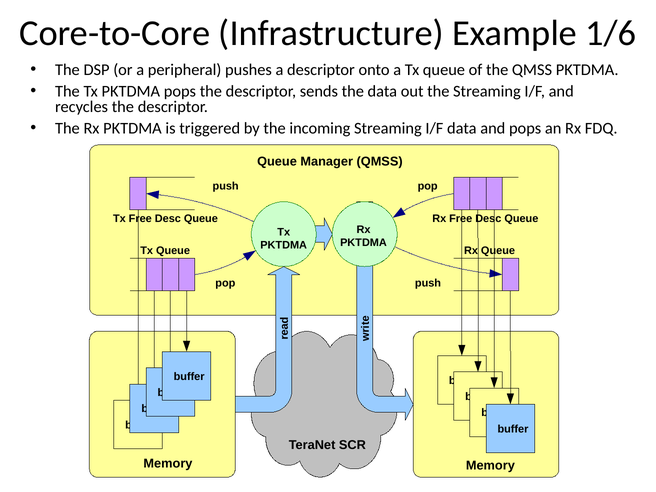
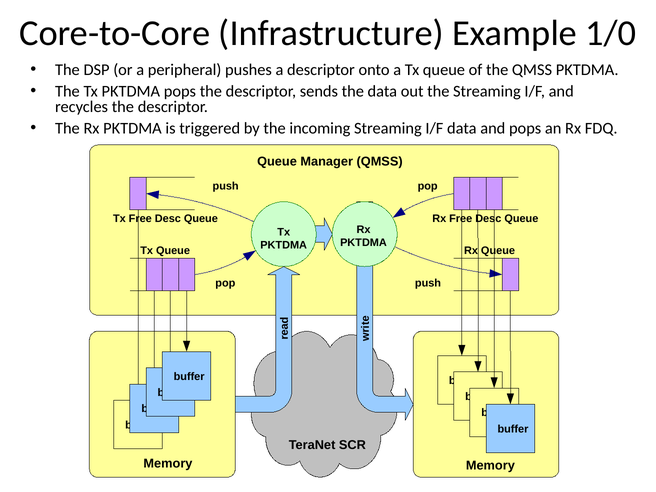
1/6: 1/6 -> 1/0 (611, 33)
